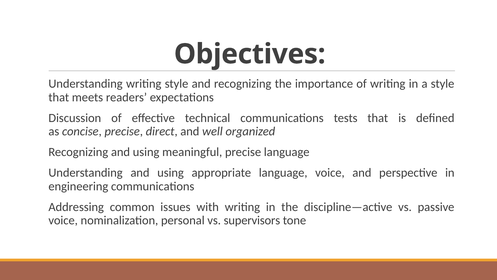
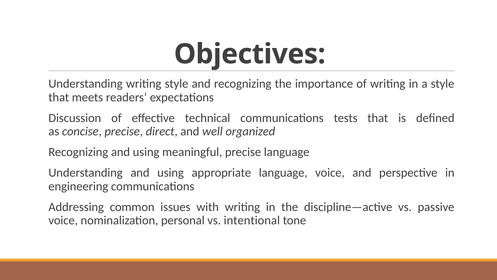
supervisors: supervisors -> intentional (252, 220)
